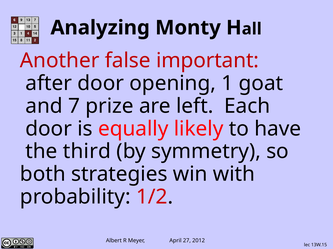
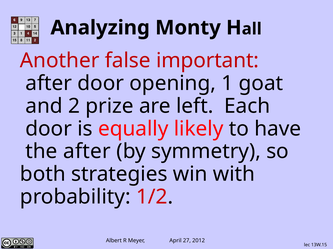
7: 7 -> 2 (74, 106)
the third: third -> after (87, 152)
